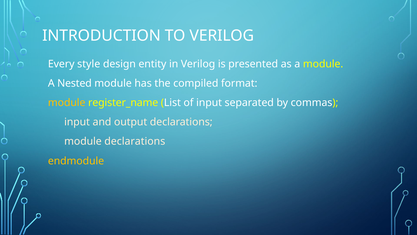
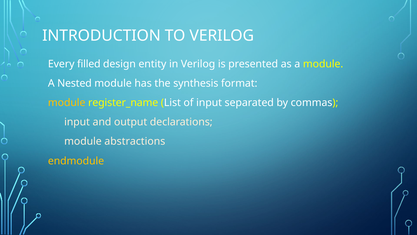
style: style -> filled (89, 64)
compiled: compiled -> synthesis (196, 83)
module declarations: declarations -> abstractions (135, 141)
